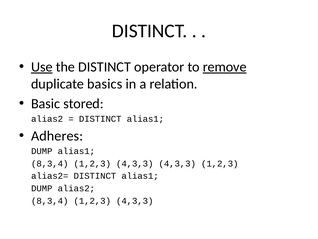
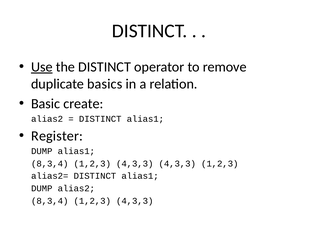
remove underline: present -> none (225, 67)
stored: stored -> create (83, 104)
Adheres: Adheres -> Register (57, 136)
